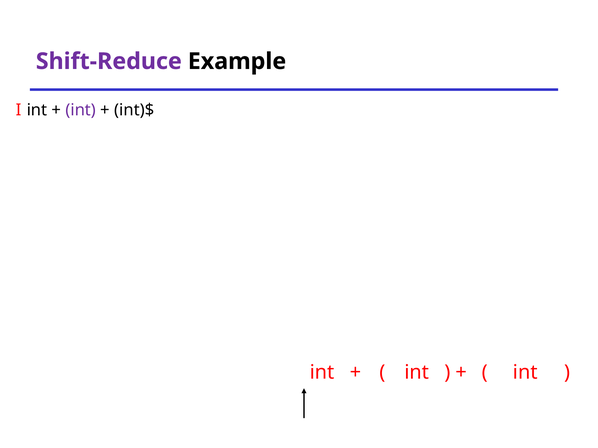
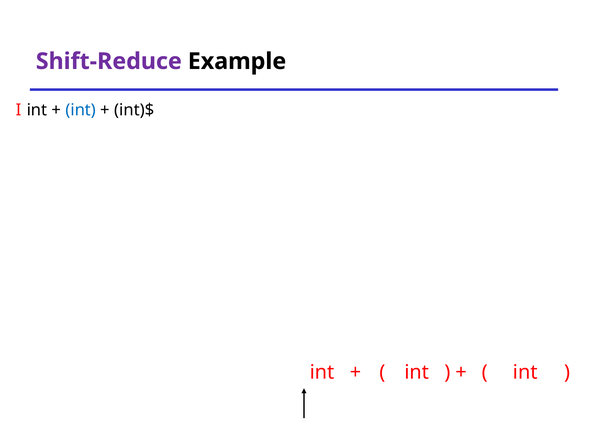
int colour: purple -> blue (81, 110)
